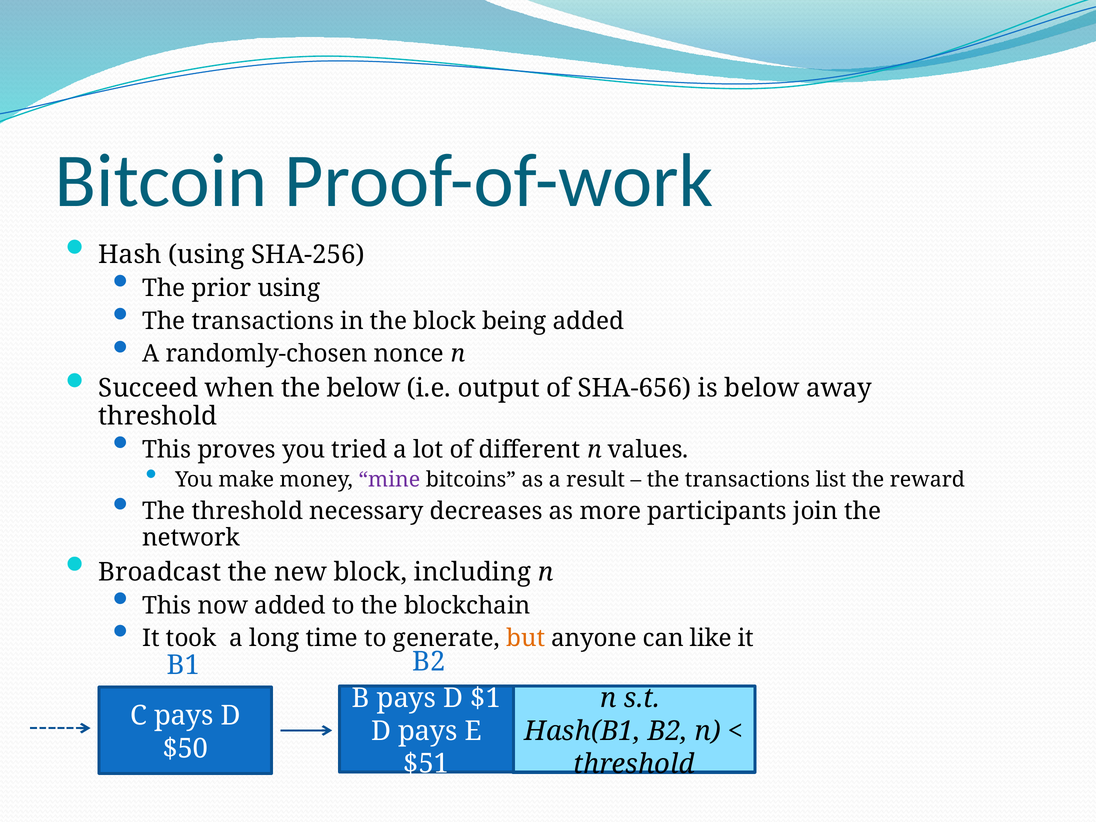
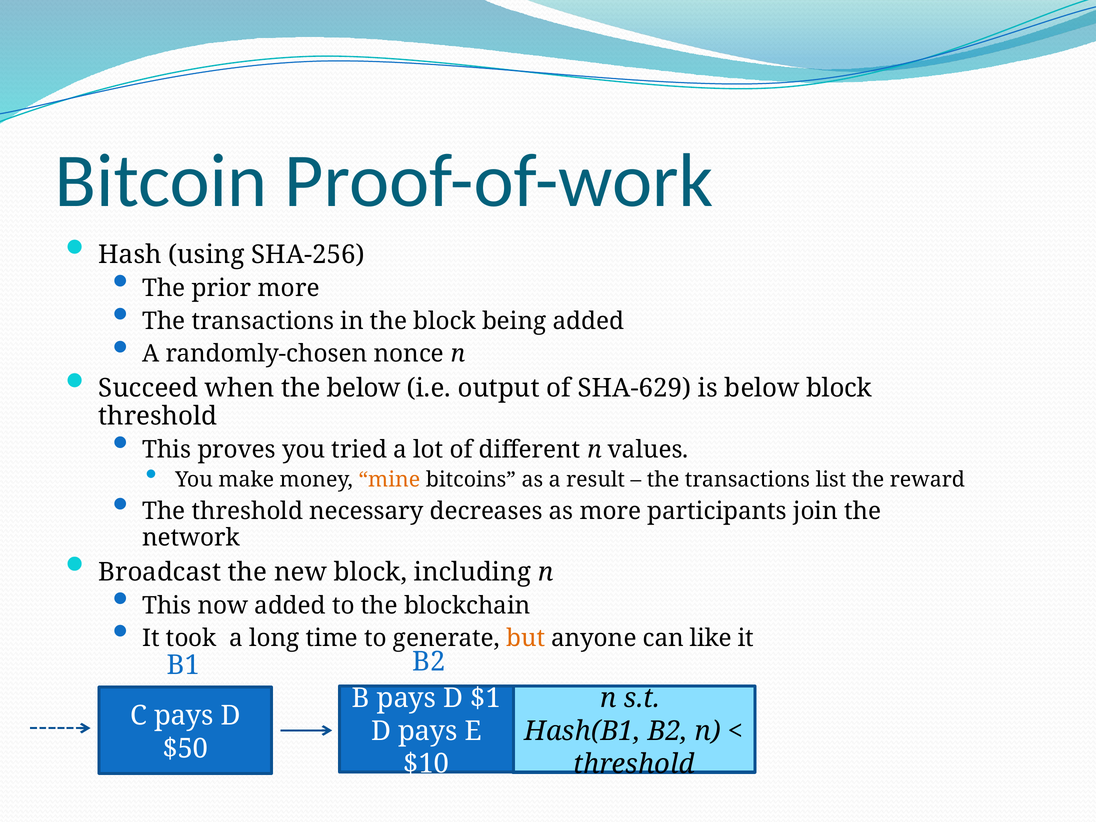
prior using: using -> more (289, 288)
SHA-656: SHA-656 -> SHA-629 (634, 388)
below away: away -> block (839, 388)
mine colour: purple -> orange (389, 480)
$51: $51 -> $10 (426, 764)
